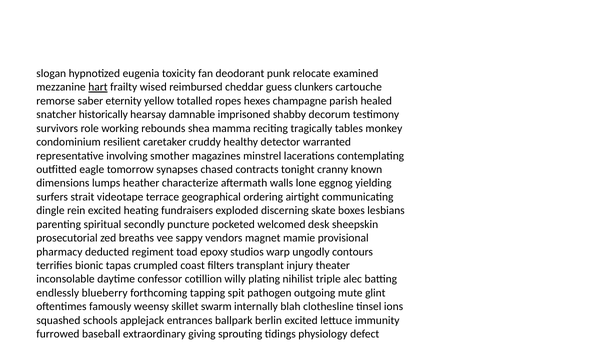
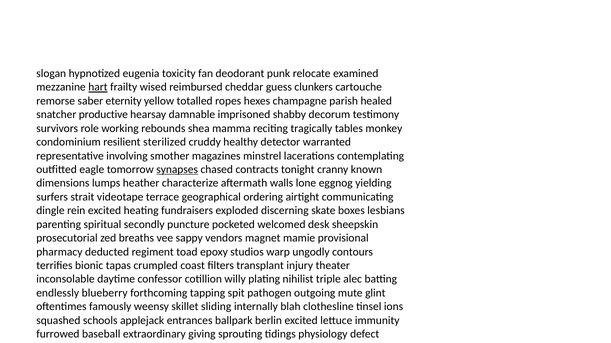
historically: historically -> productive (103, 115)
caretaker: caretaker -> sterilized (165, 142)
synapses underline: none -> present (177, 170)
swarm: swarm -> sliding (216, 307)
